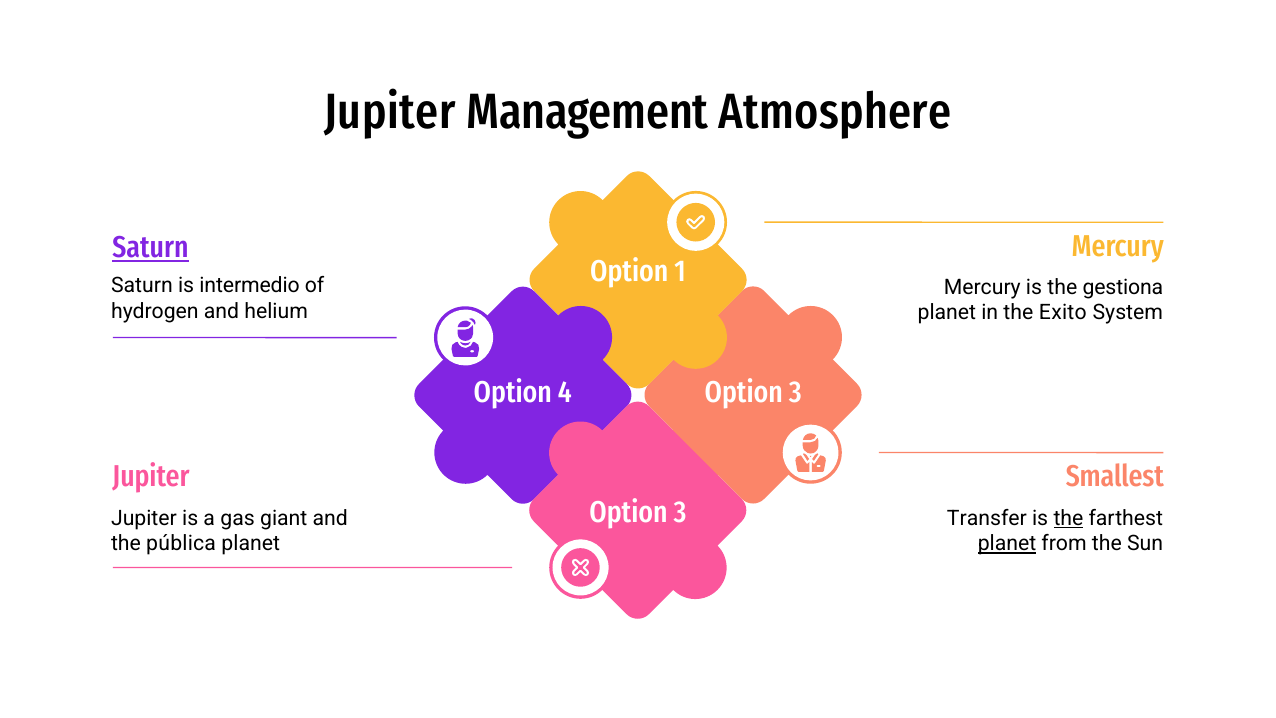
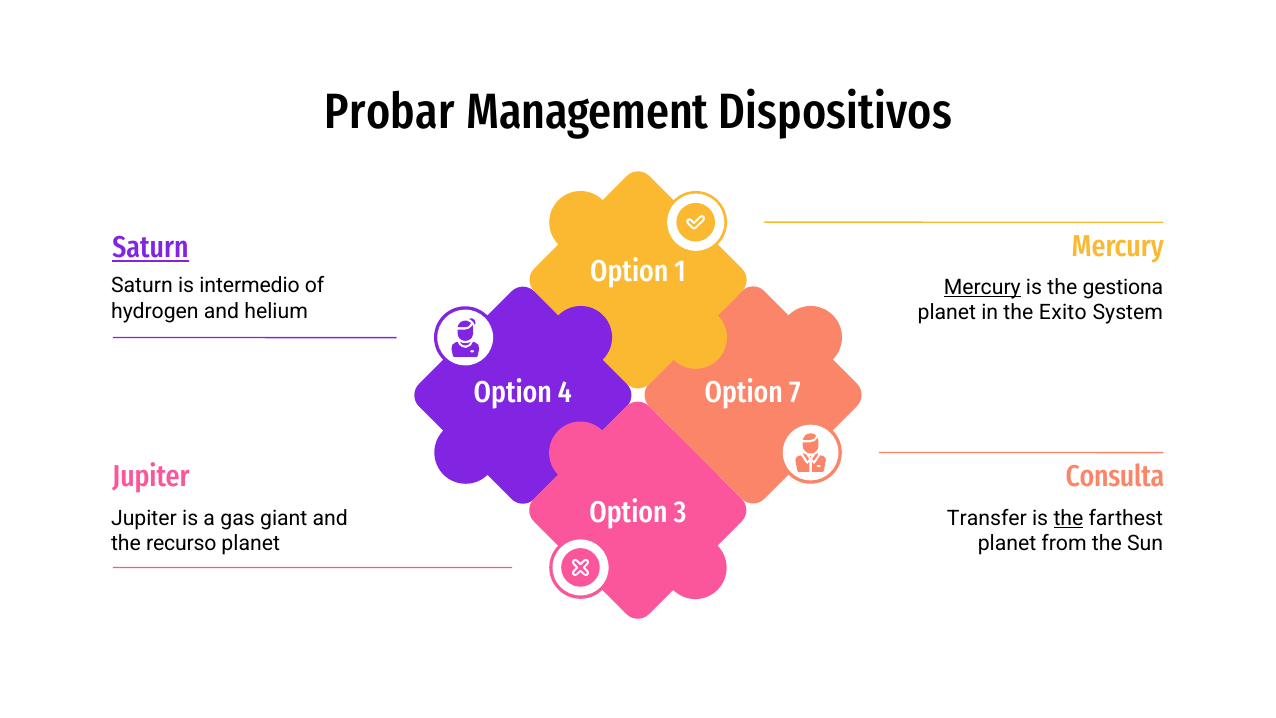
Jupiter: Jupiter -> Probar (390, 112)
Atmosphere: Atmosphere -> Dispositivos (835, 112)
Mercury underline: none -> present (982, 287)
3: 3 -> 7 (795, 392)
Smallest: Smallest -> Consulta (1115, 477)
pública: pública -> recurso (181, 544)
planet underline: present -> none (1007, 544)
